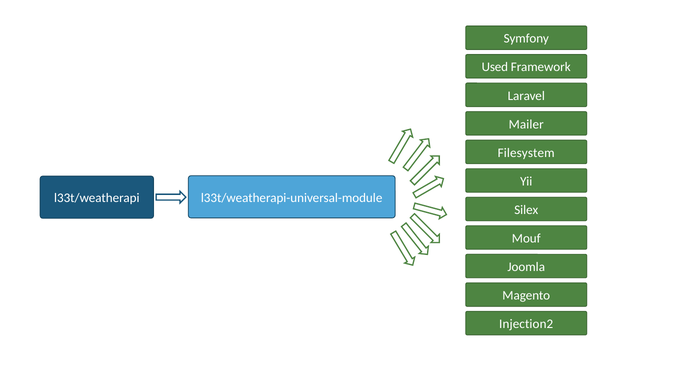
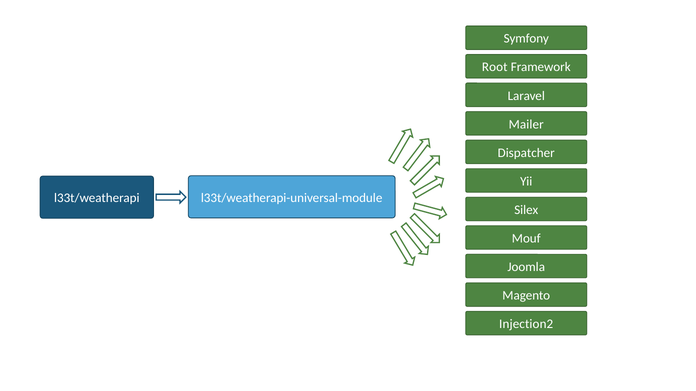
Used: Used -> Root (495, 67)
Filesystem: Filesystem -> Dispatcher (526, 153)
